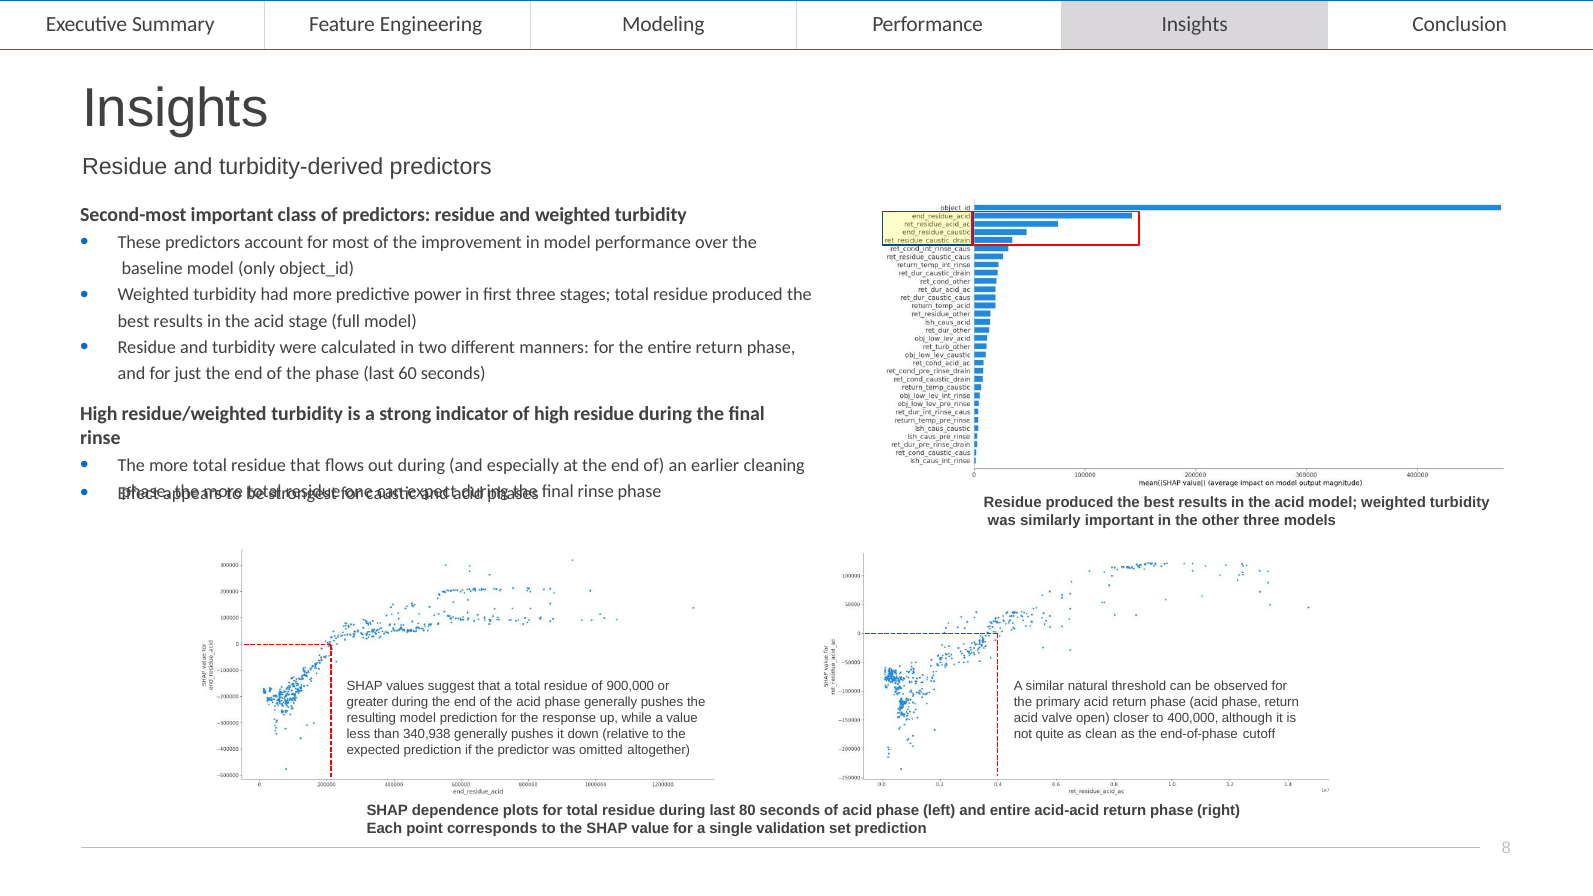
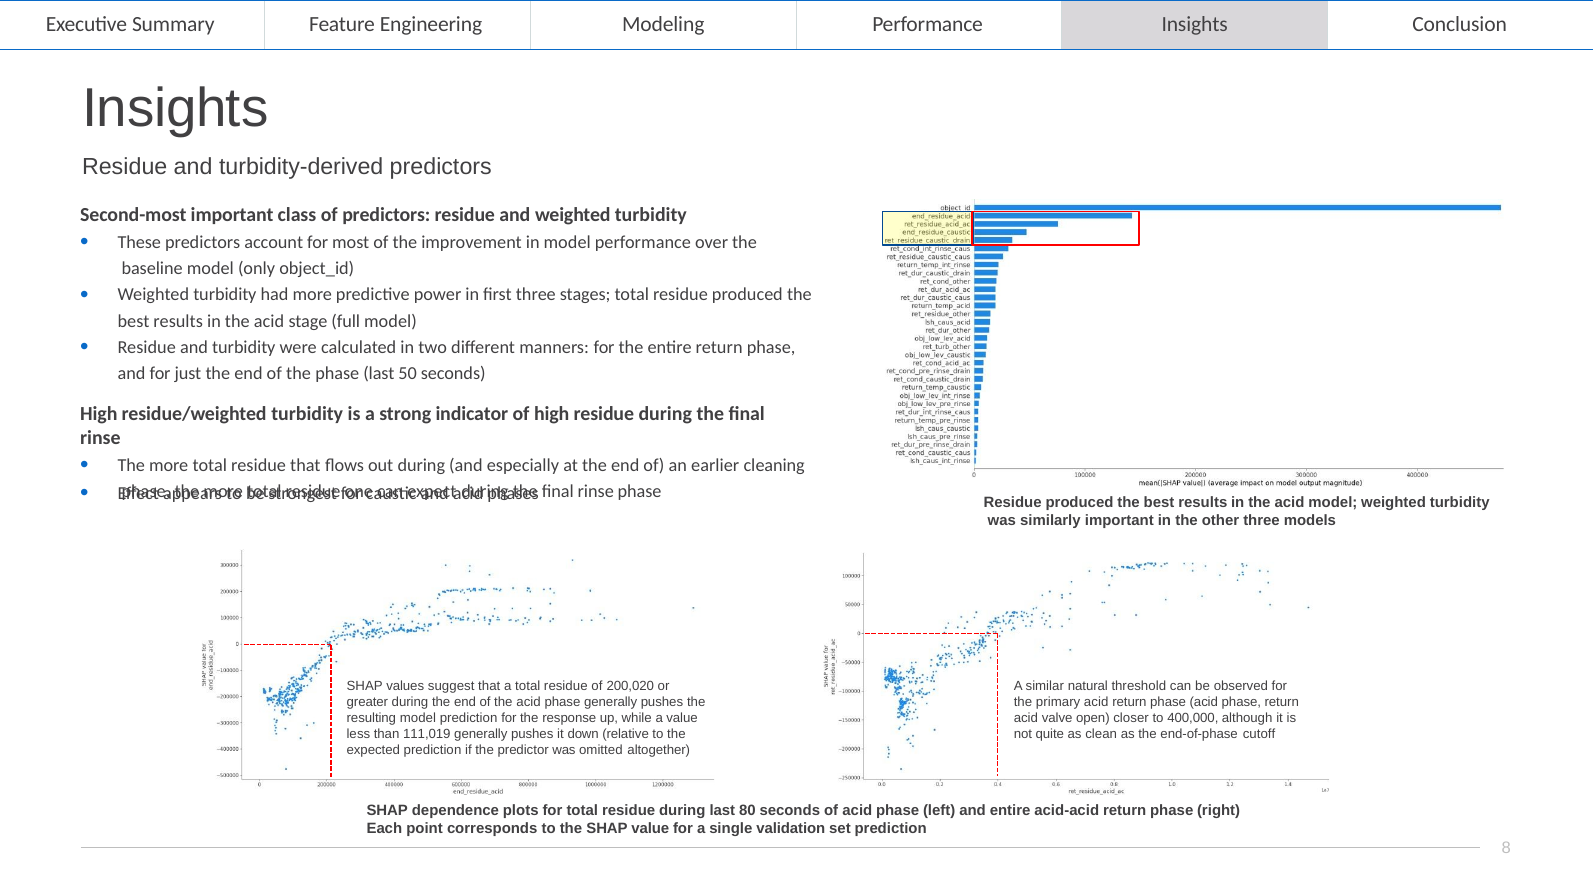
60: 60 -> 50 (408, 374)
900,000: 900,000 -> 200,020 (630, 687)
340,938: 340,938 -> 111,019 (427, 734)
